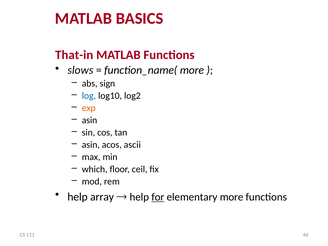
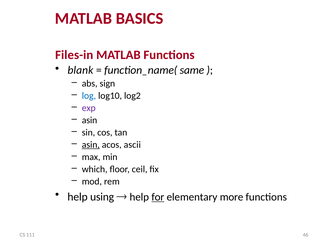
That-in: That-in -> Files-in (74, 55)
slows: slows -> blank (80, 70)
function_name( more: more -> same (192, 70)
exp colour: orange -> purple (89, 108)
asin underline: none -> present (91, 145)
array: array -> using (102, 197)
